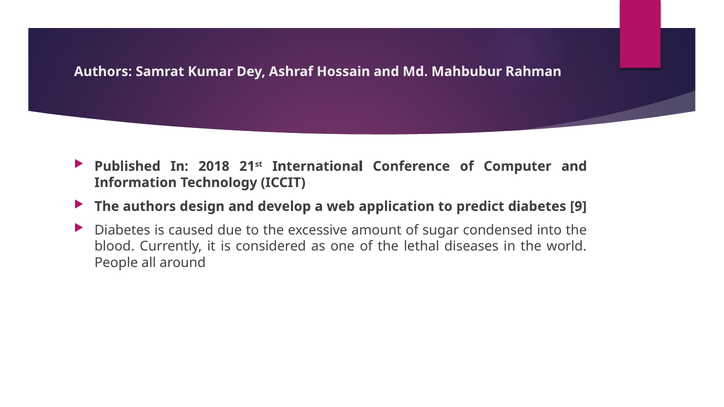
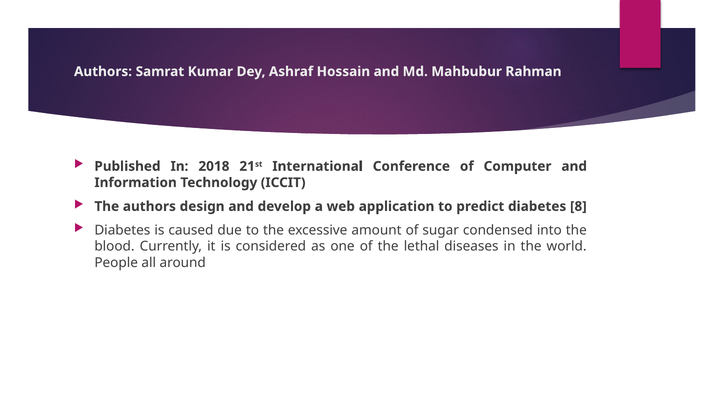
9: 9 -> 8 (578, 207)
